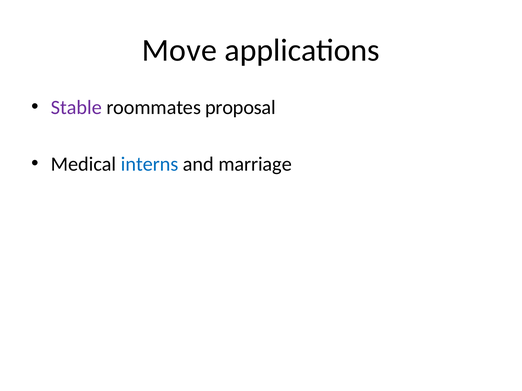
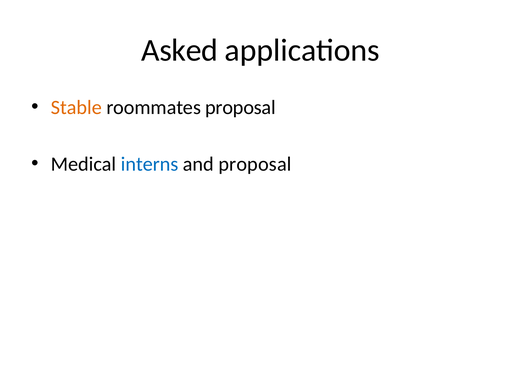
Move: Move -> Asked (180, 51)
Stable colour: purple -> orange (76, 108)
and marriage: marriage -> proposal (255, 164)
